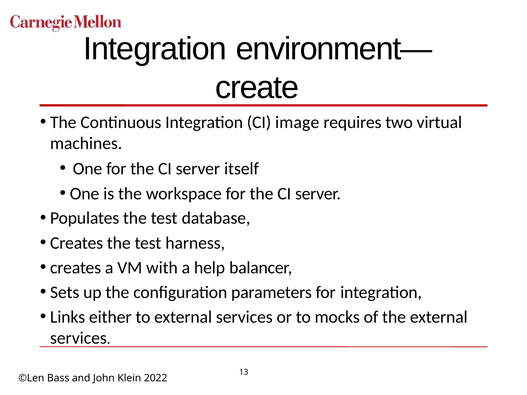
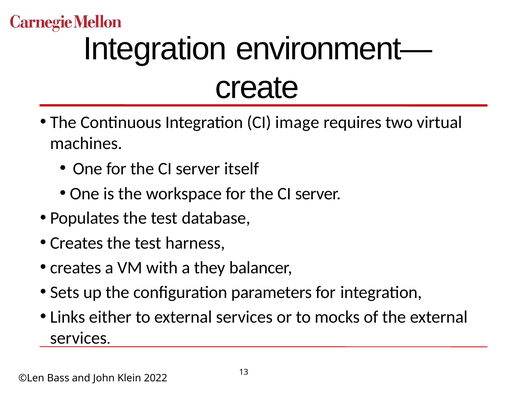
help: help -> they (210, 268)
